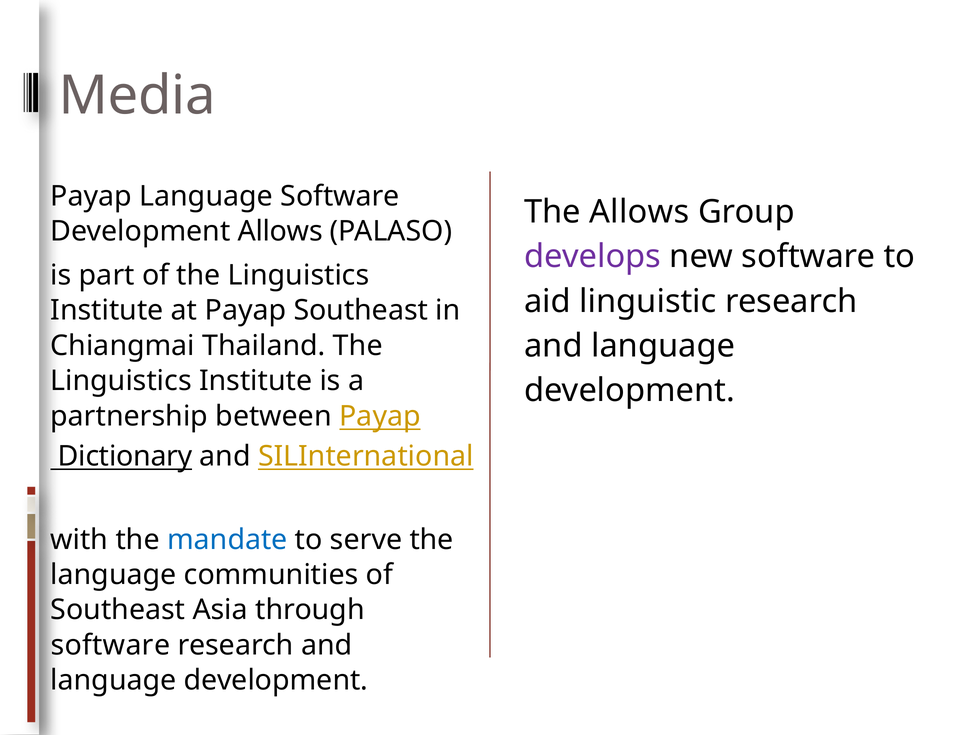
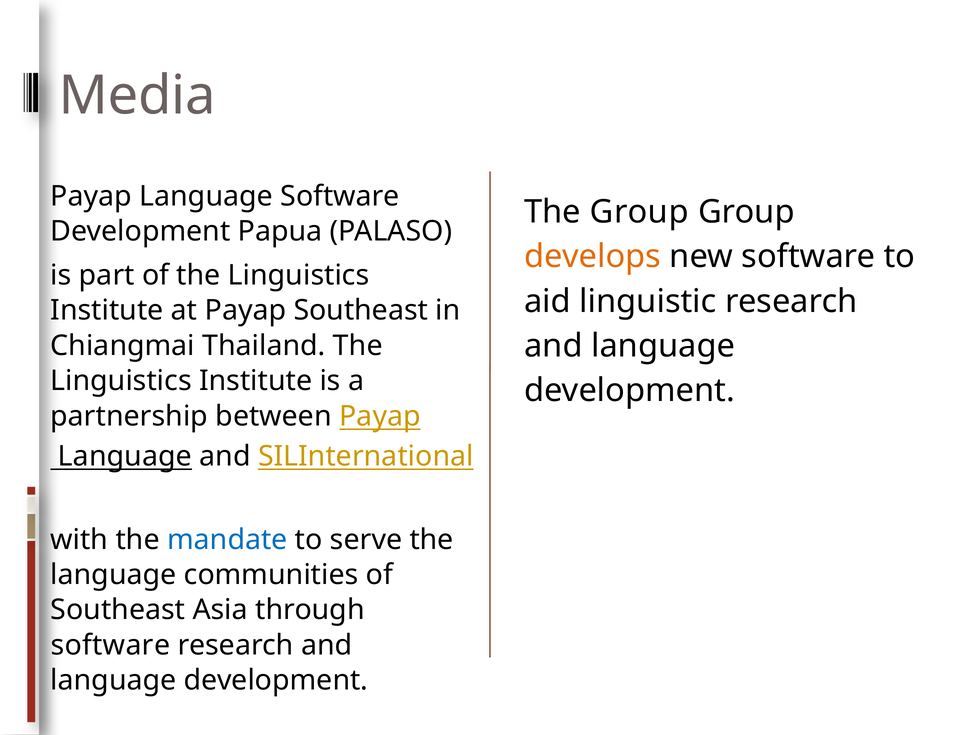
The Allows: Allows -> Group (639, 212)
Development Allows: Allows -> Papua (280, 232)
develops colour: purple -> orange (593, 257)
Dictionary: Dictionary -> Language (125, 456)
